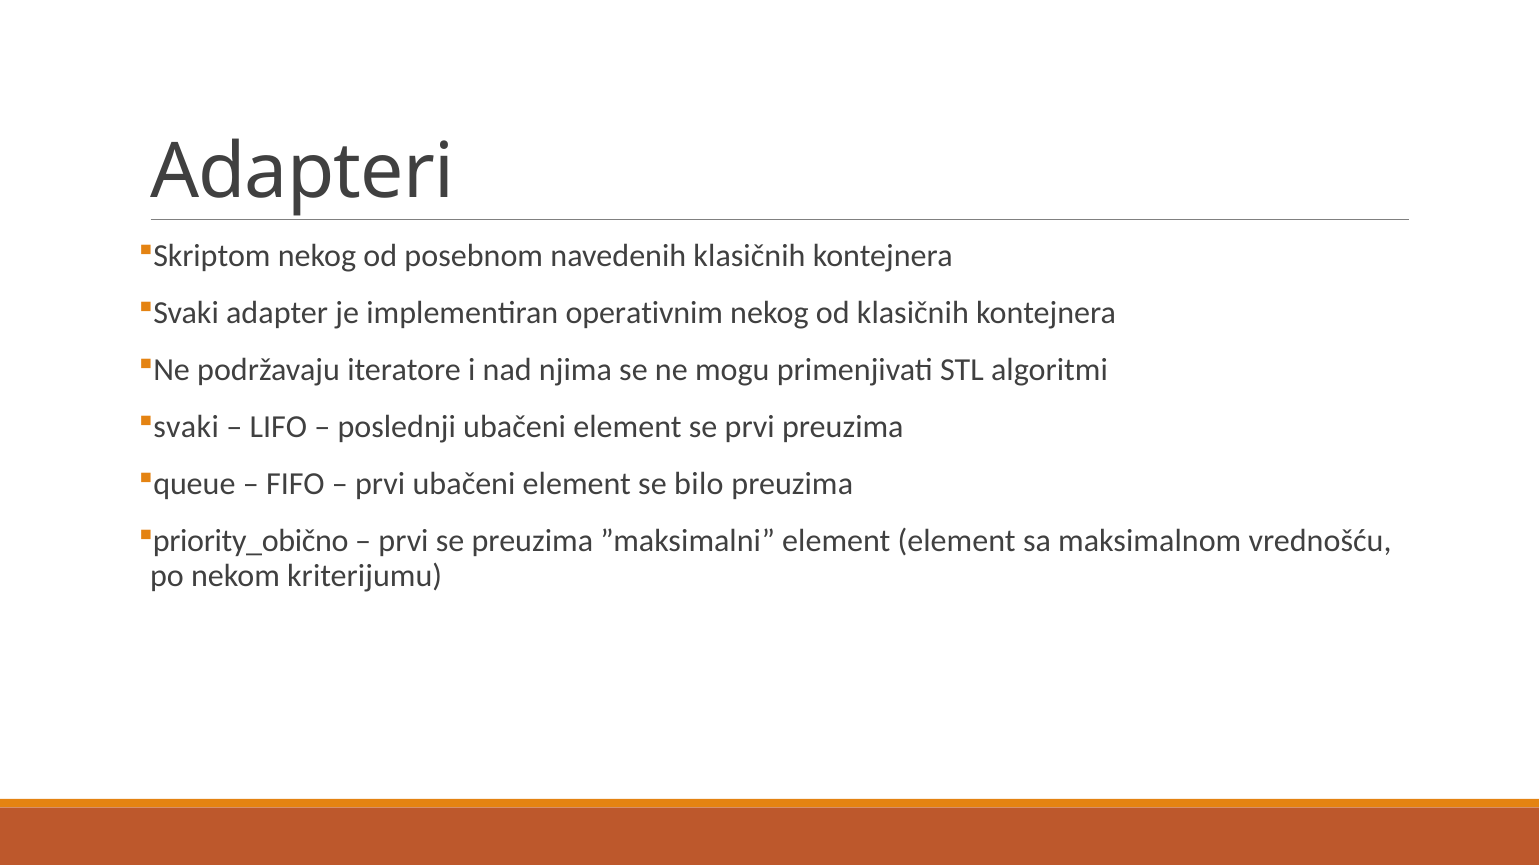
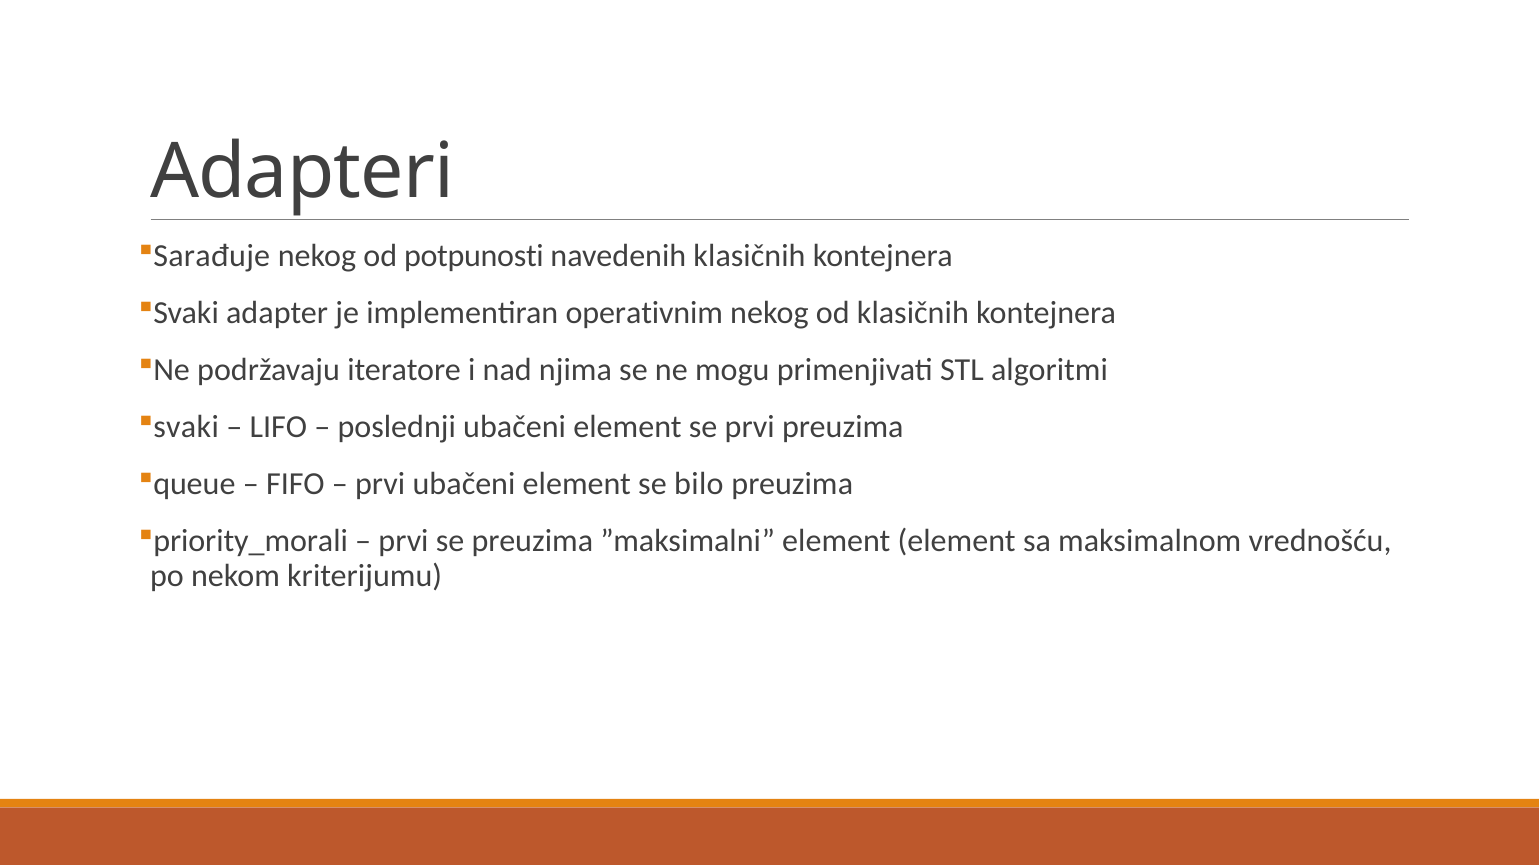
Skriptom: Skriptom -> Sarađuje (212, 256)
posebnom: posebnom -> potpunosti (474, 256)
priority_obično: priority_obično -> priority_morali (251, 541)
